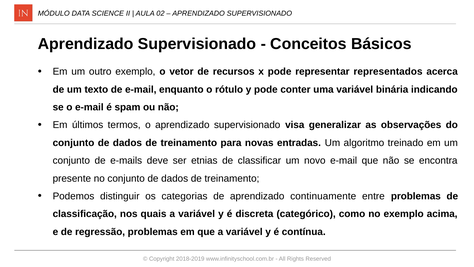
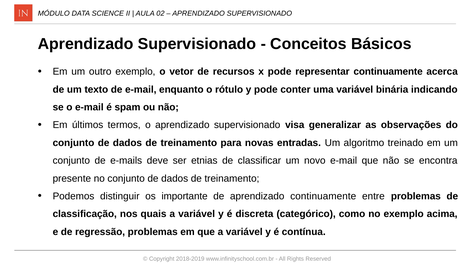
representar representados: representados -> continuamente (388, 72)
categorias: categorias -> importante (185, 196)
